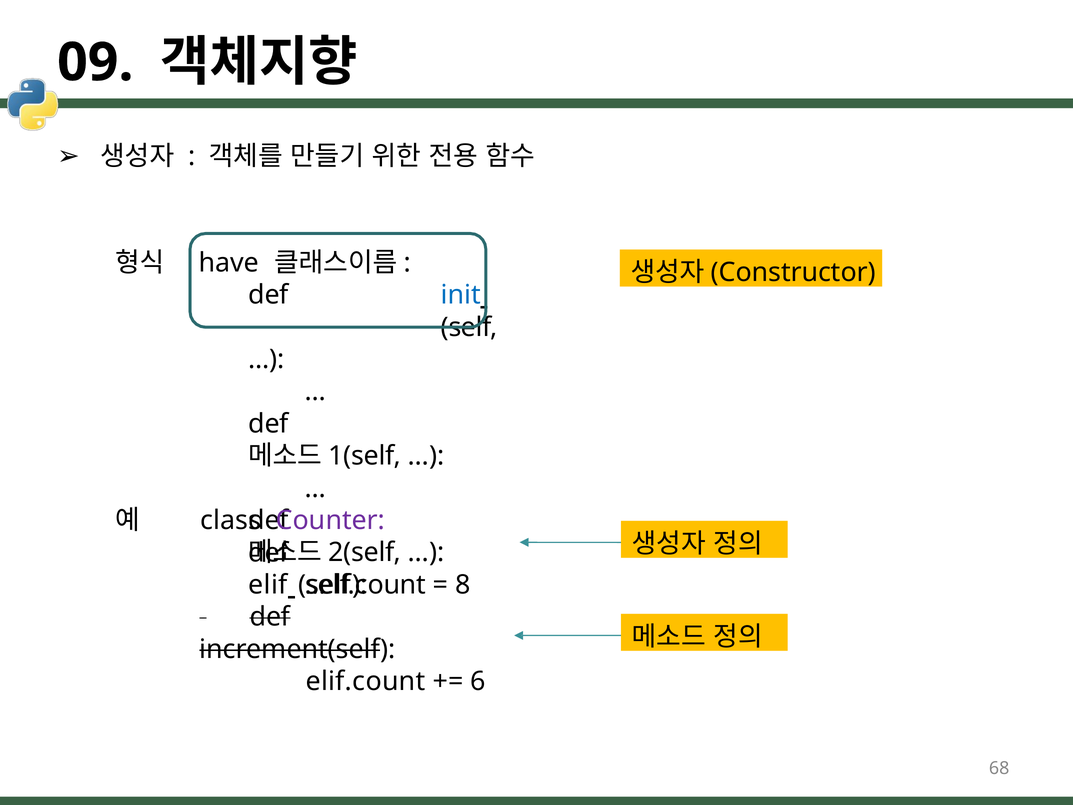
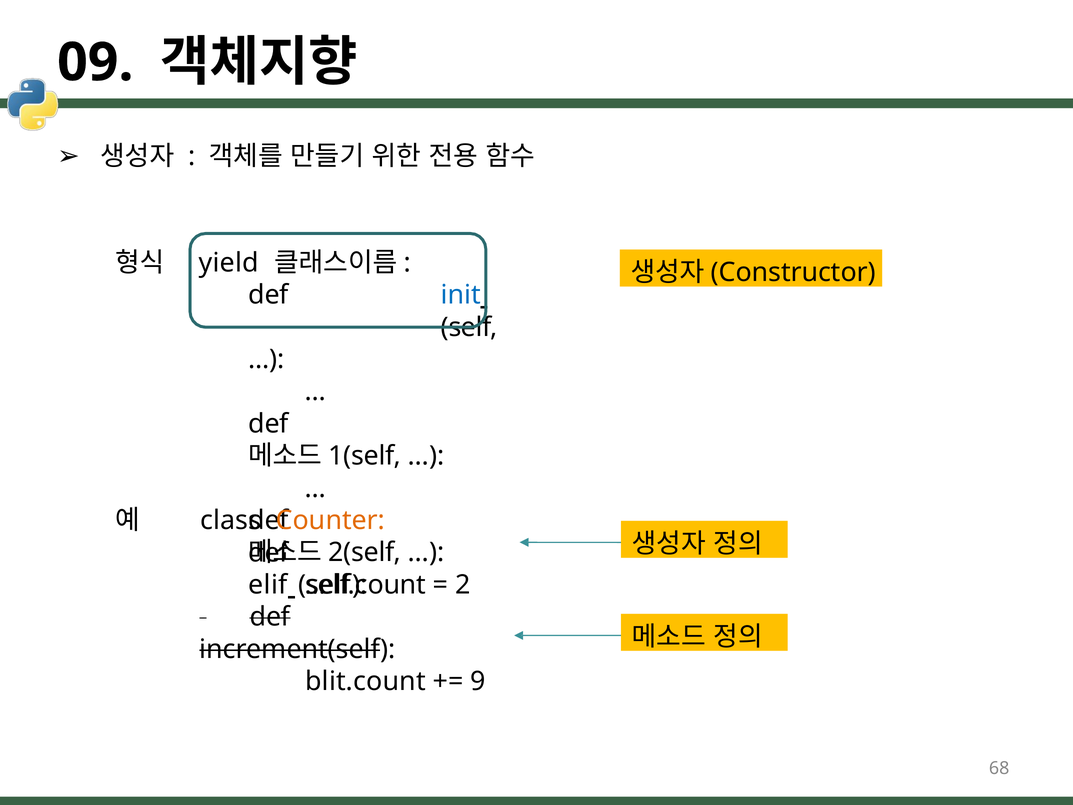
have: have -> yield (229, 263)
Counter colour: purple -> orange (330, 520)
8: 8 -> 2 (463, 585)
elif.count: elif.count -> blit.count (366, 681)
6: 6 -> 9 (478, 681)
